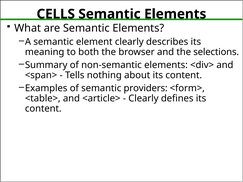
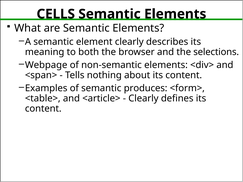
Summary: Summary -> Webpage (46, 65)
providers: providers -> produces (146, 88)
